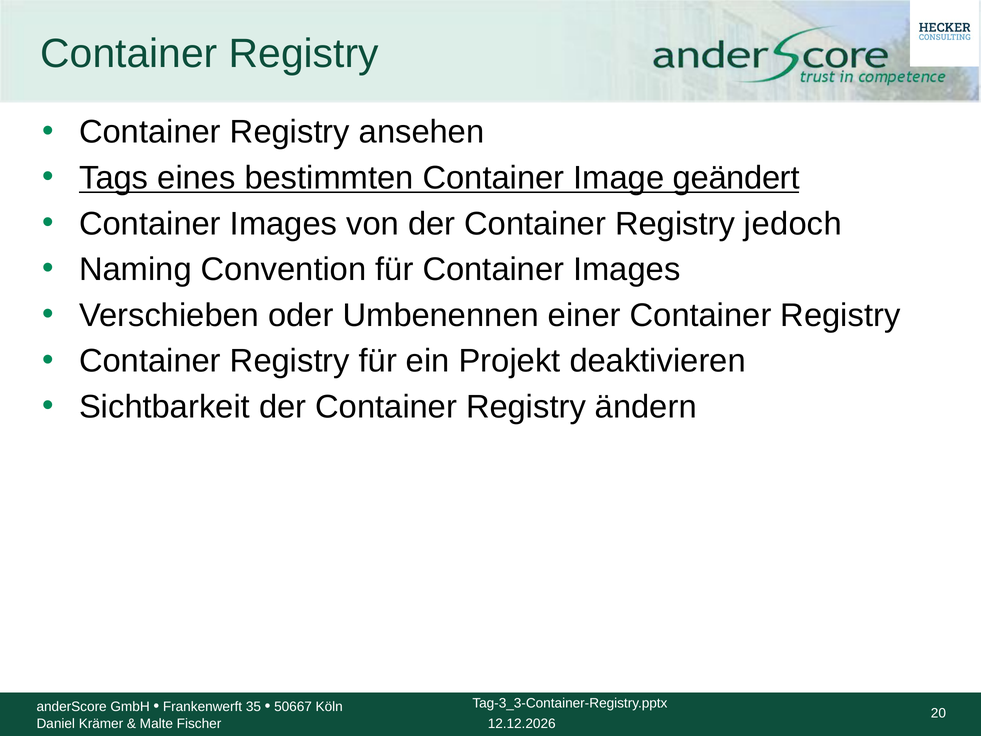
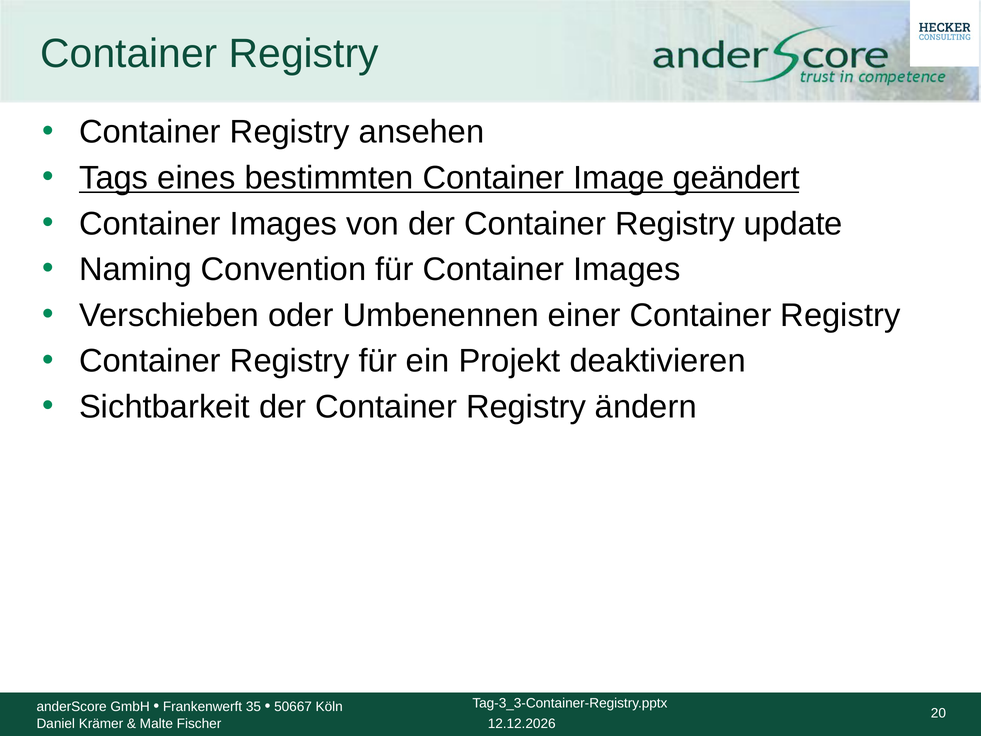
jedoch: jedoch -> update (793, 224)
